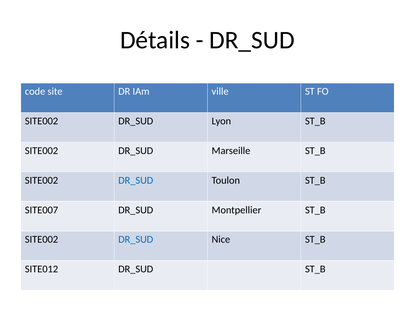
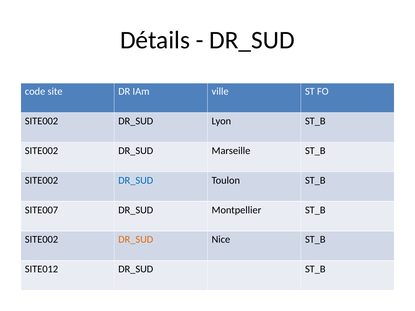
DR_SUD colour: blue -> orange (136, 240)
